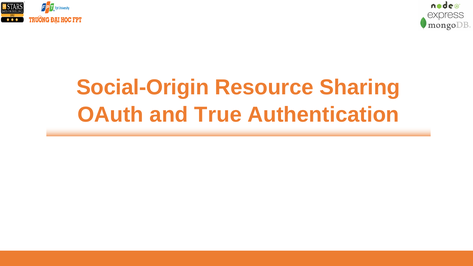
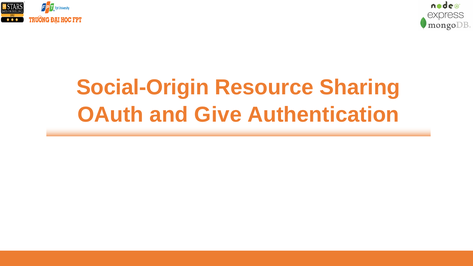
True: True -> Give (218, 115)
